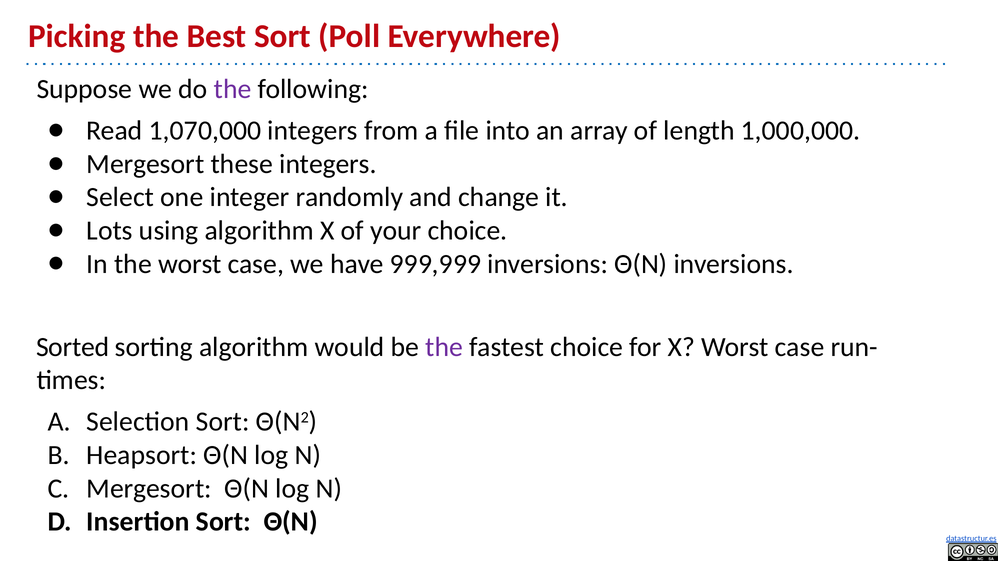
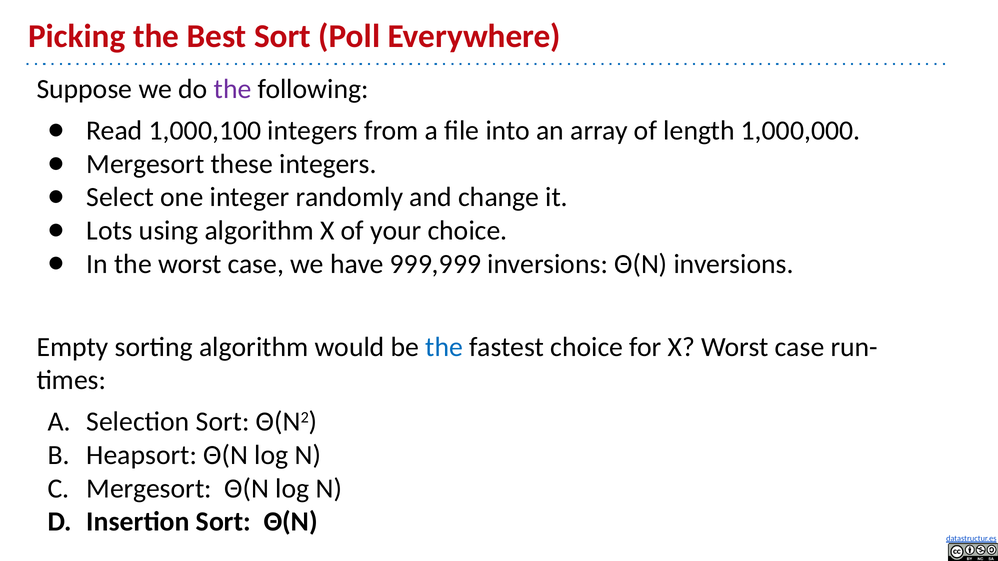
1,070,000: 1,070,000 -> 1,000,100 (205, 131)
Sorted: Sorted -> Empty (72, 347)
the colour: purple -> blue (444, 347)
